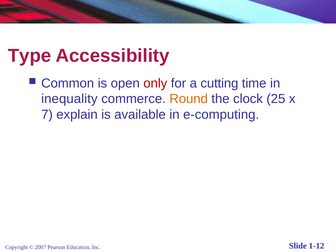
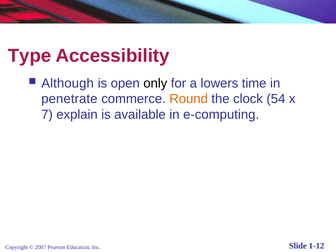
Common: Common -> Although (68, 83)
only colour: red -> black (155, 83)
cutting: cutting -> lowers (219, 83)
inequality: inequality -> penetrate (69, 99)
25: 25 -> 54 (276, 99)
